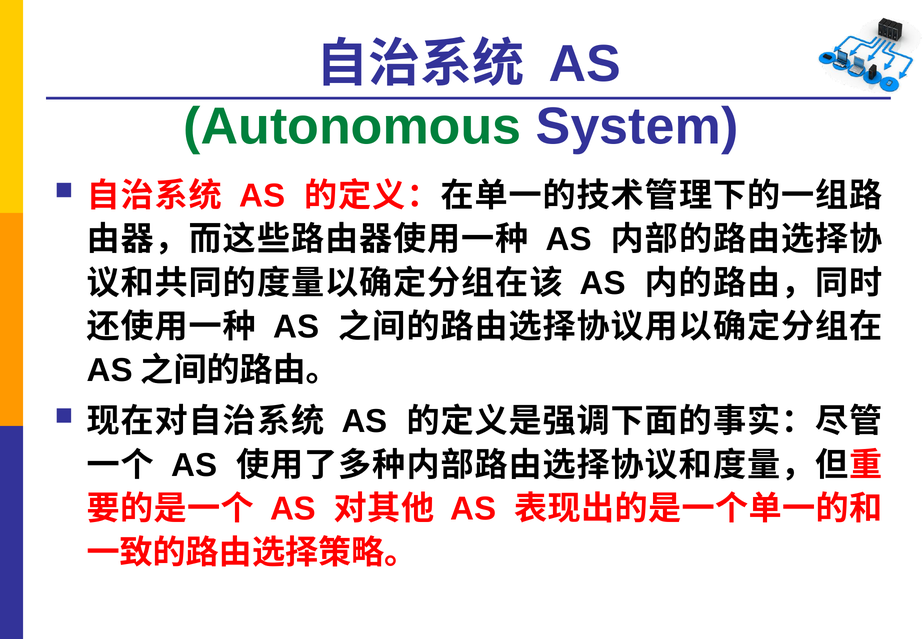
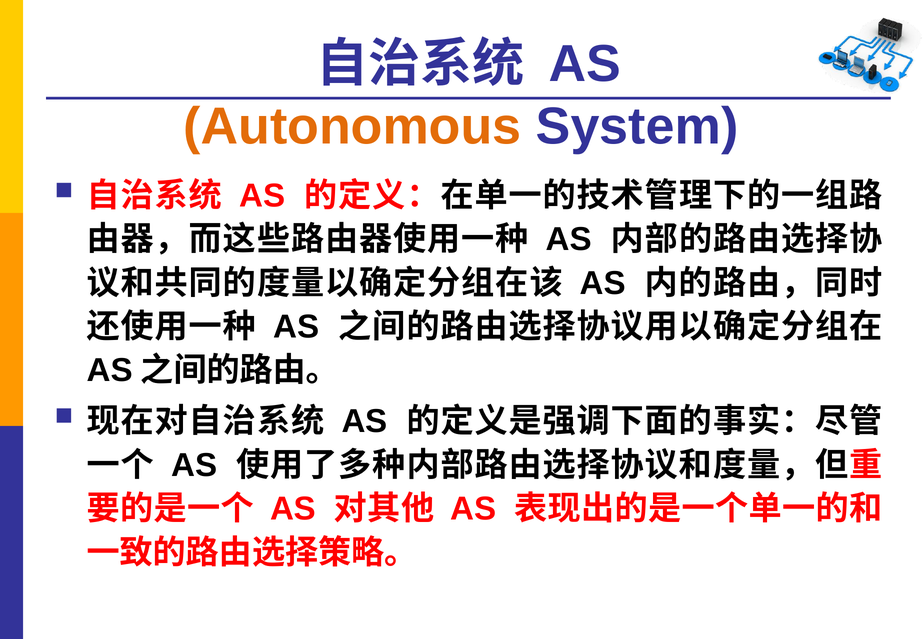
Autonomous colour: green -> orange (352, 127)
